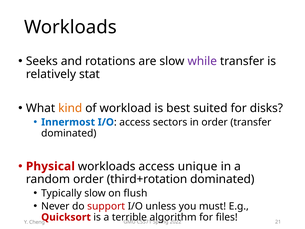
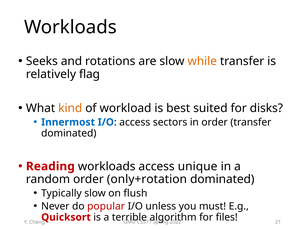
while colour: purple -> orange (202, 61)
stat: stat -> flag (89, 74)
Physical: Physical -> Reading (50, 166)
third+rotation: third+rotation -> only+rotation (147, 179)
support: support -> popular (106, 206)
